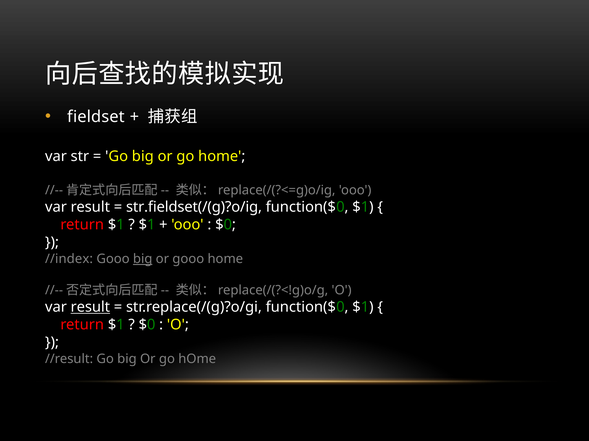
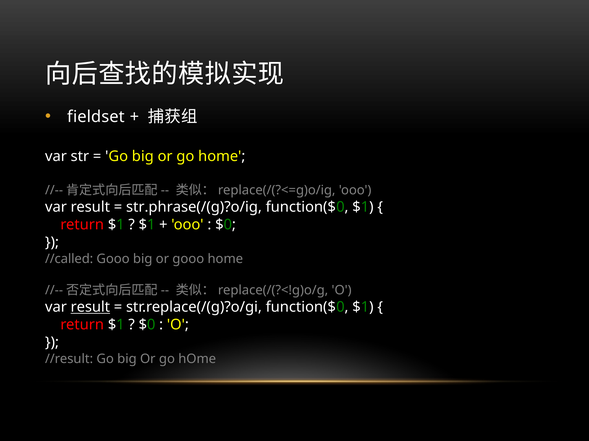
str.fieldset(/(g)?o/ig: str.fieldset(/(g)?o/ig -> str.phrase(/(g)?o/ig (194, 207)
//index: //index -> //called (69, 259)
big underline: present -> none (143, 259)
